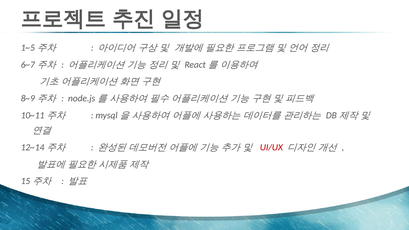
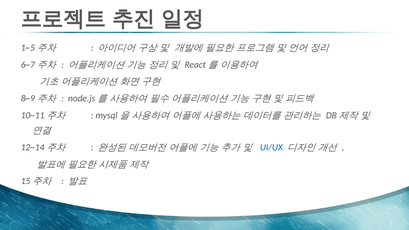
UI/UX colour: red -> blue (271, 147)
